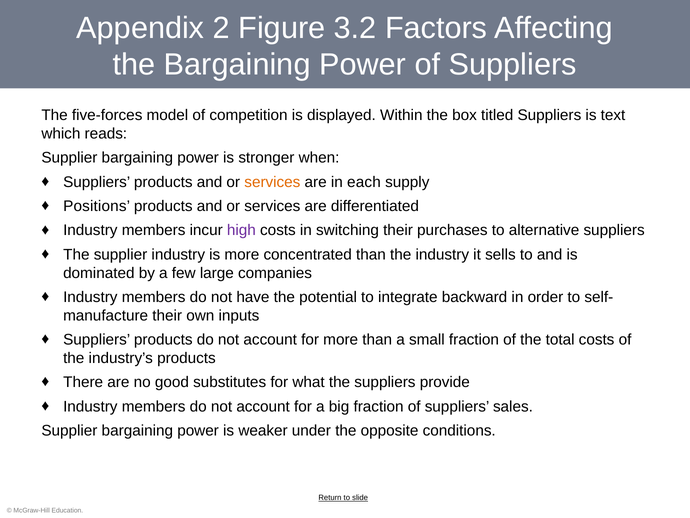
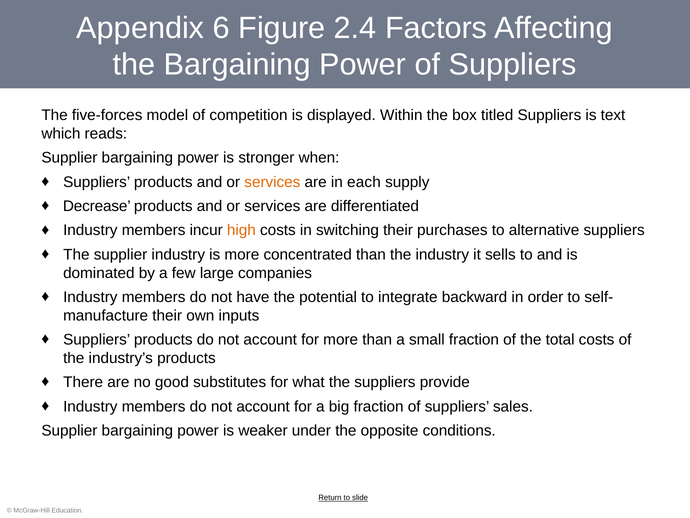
2: 2 -> 6 (221, 28)
3.2: 3.2 -> 2.4 (355, 28)
Positions: Positions -> Decrease (97, 206)
high colour: purple -> orange (241, 230)
